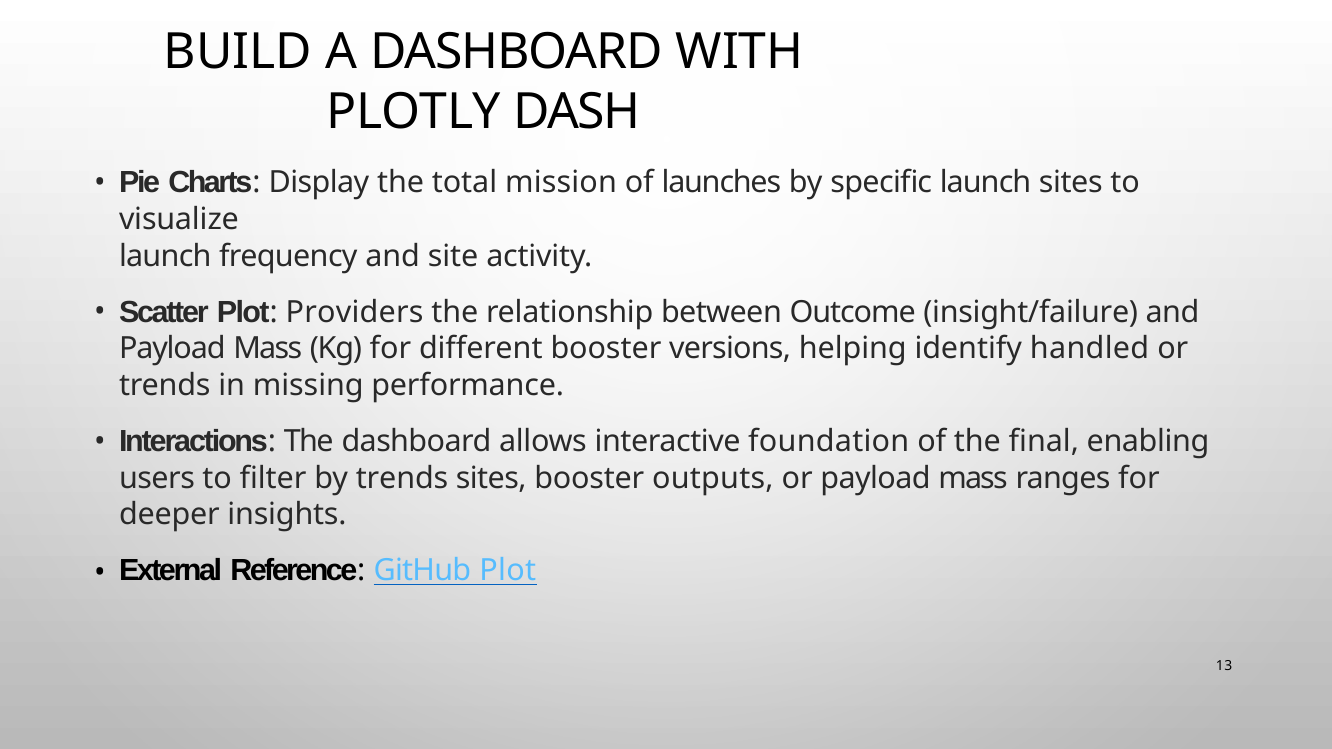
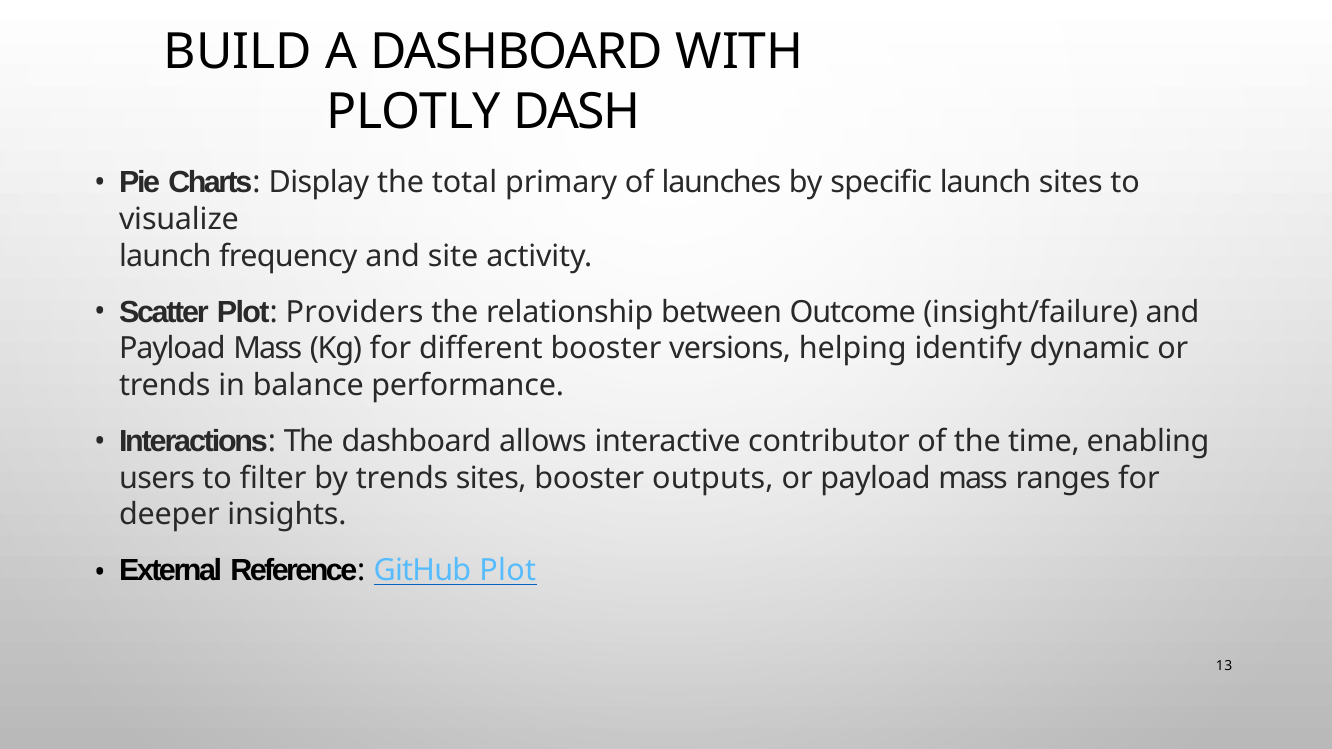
mission: mission -> primary (561, 183)
handled: handled -> dynamic (1090, 349)
missing: missing -> balance (308, 386)
foundation: foundation -> contributor (829, 442)
final: final -> time (1044, 442)
